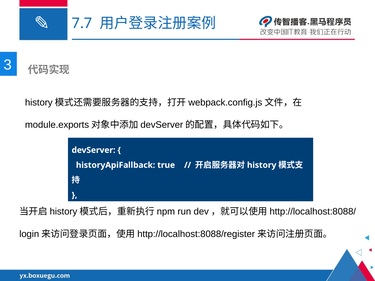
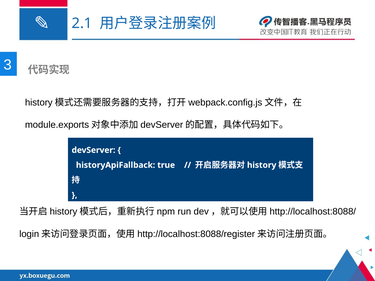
7.7: 7.7 -> 2.1 (82, 23)
